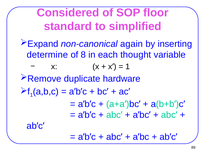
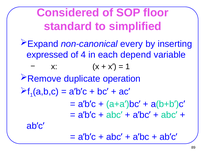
again: again -> every (132, 44)
determine: determine -> expressed (47, 55)
8: 8 -> 4 (83, 55)
thought: thought -> depend (136, 55)
hardware: hardware -> operation (122, 79)
